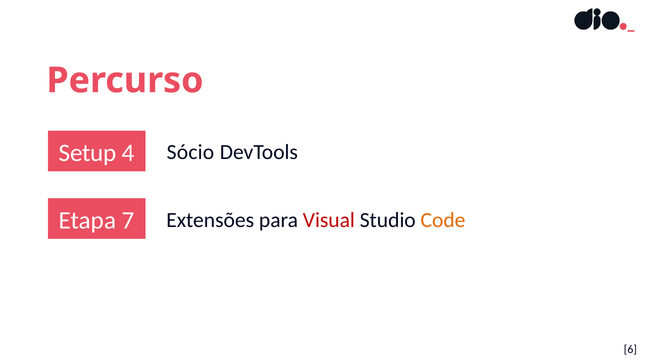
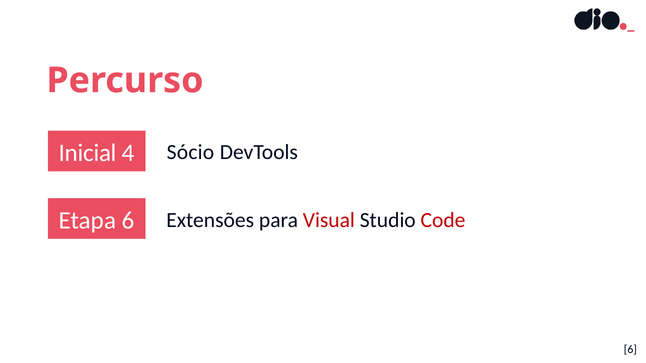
Setup: Setup -> Inicial (88, 153)
Etapa 7: 7 -> 6 (128, 221)
Code colour: orange -> red (443, 220)
